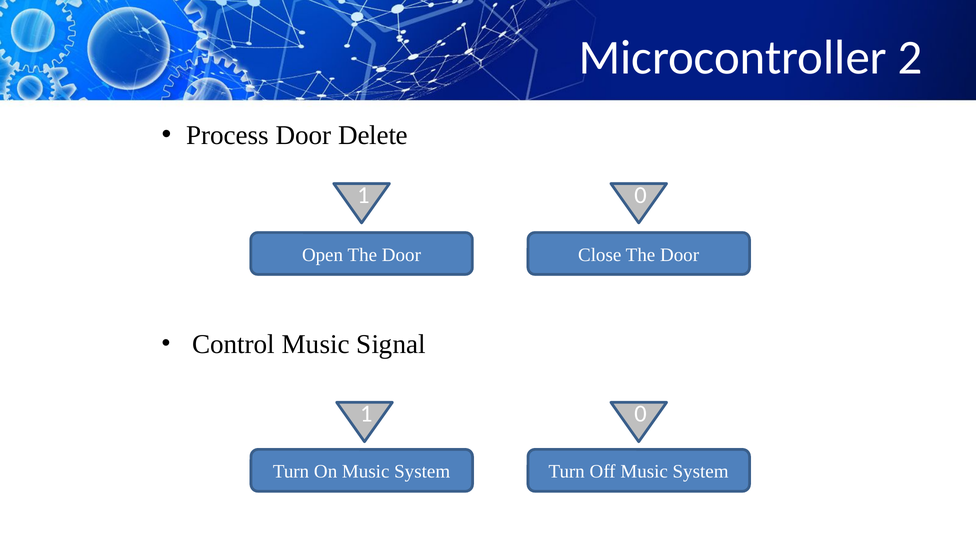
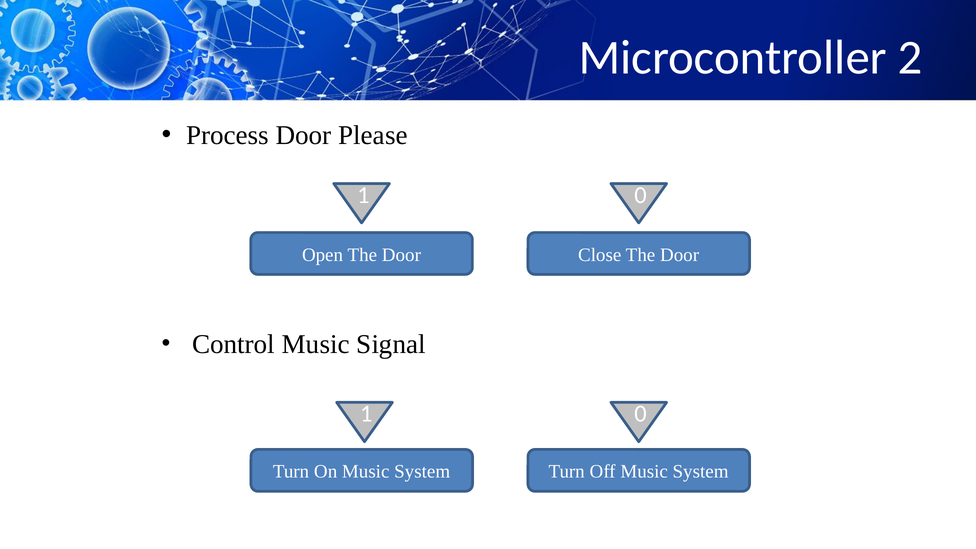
Delete: Delete -> Please (373, 135)
